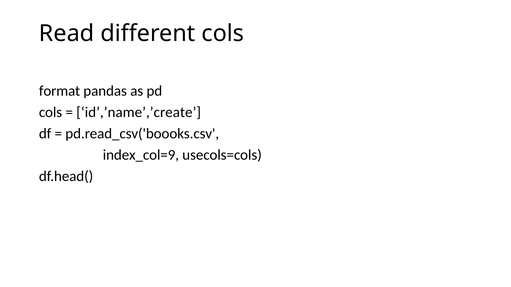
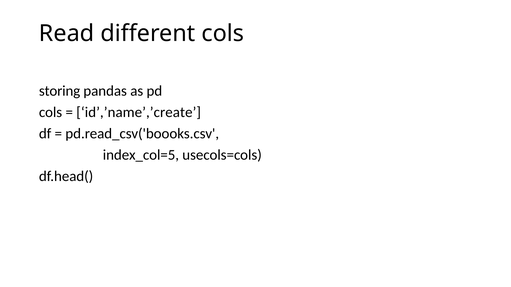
format: format -> storing (60, 91)
index_col=9: index_col=9 -> index_col=5 (141, 155)
